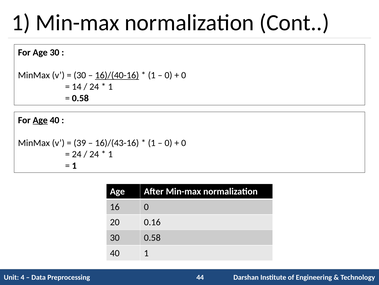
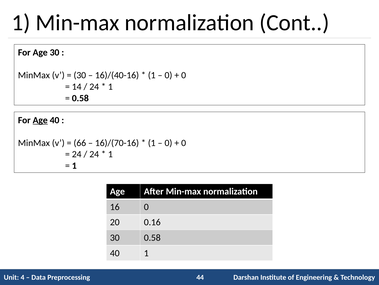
16)/(40-16 underline: present -> none (117, 75)
39: 39 -> 66 (80, 143)
16)/(43-16: 16)/(43-16 -> 16)/(70-16 (117, 143)
